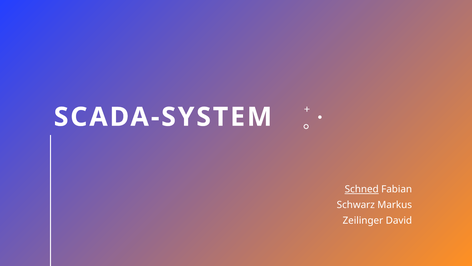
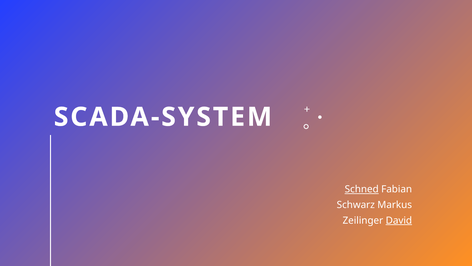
David underline: none -> present (399, 220)
